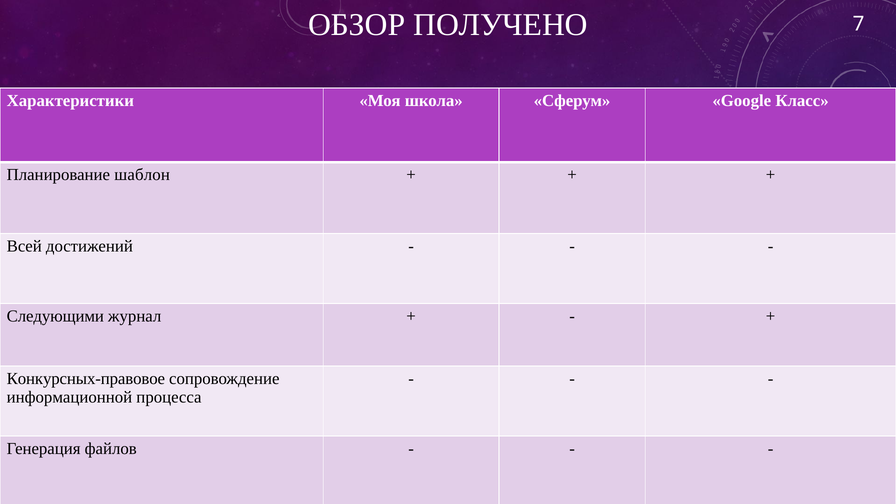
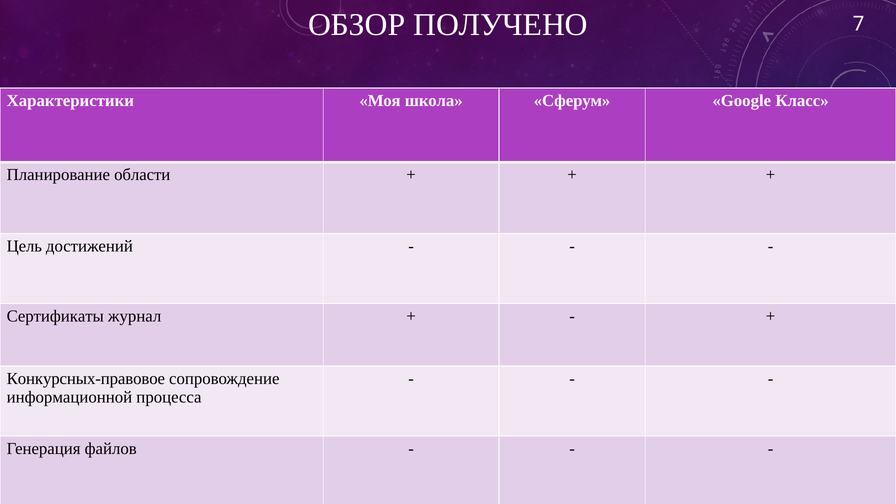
шаблон: шаблон -> области (142, 175)
Всей: Всей -> Цель (24, 246)
Следующими: Следующими -> Сертификаты (55, 316)
